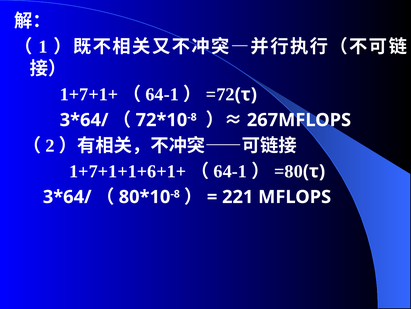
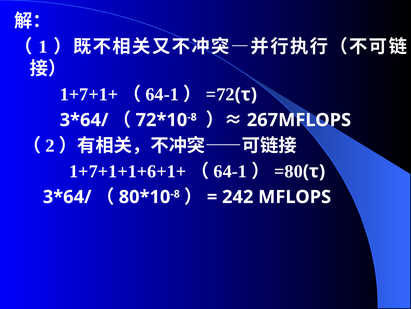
221: 221 -> 242 (238, 197)
